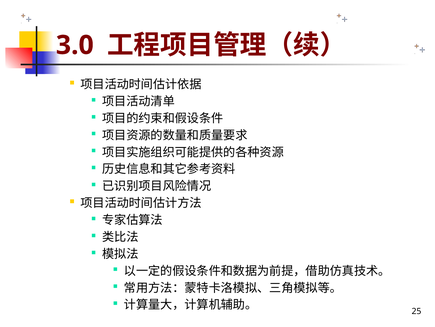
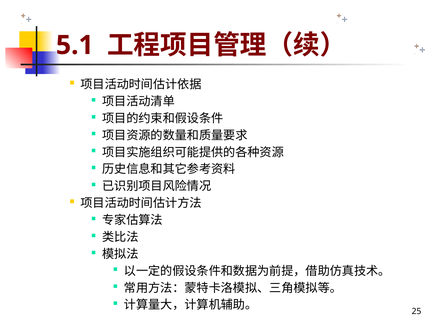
3.0: 3.0 -> 5.1 (75, 45)
